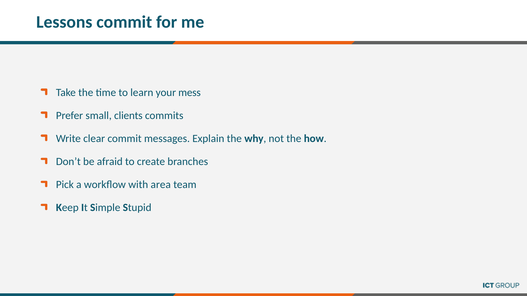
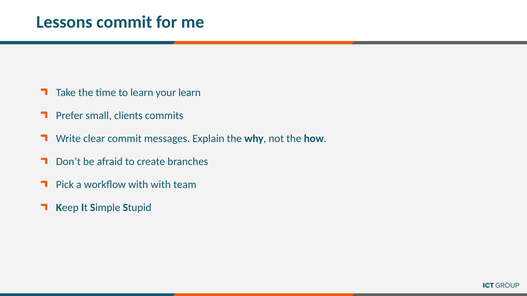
your mess: mess -> learn (190, 93)
with area: area -> with (161, 185)
